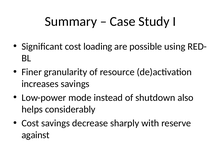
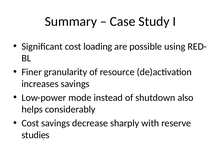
against: against -> studies (36, 135)
